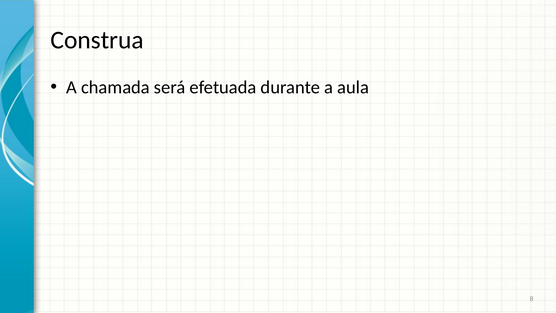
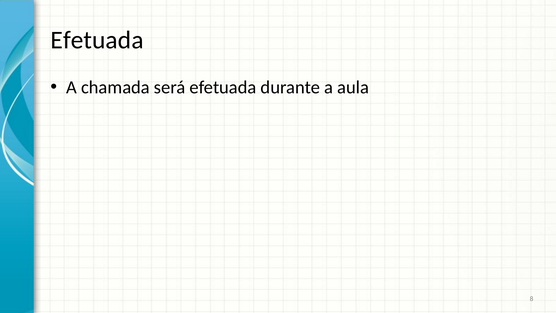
Construa: Construa -> Efetuada (97, 40)
